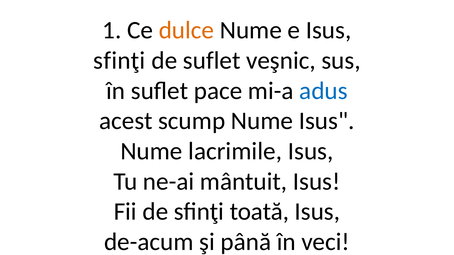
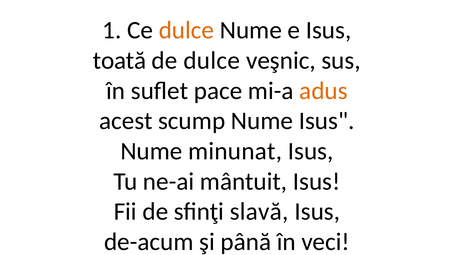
sfinţi: sfinţi -> toată (120, 61)
de suflet: suflet -> dulce (212, 61)
adus colour: blue -> orange (323, 91)
lacrimile: lacrimile -> minunat (235, 151)
toată: toată -> slavă (259, 212)
